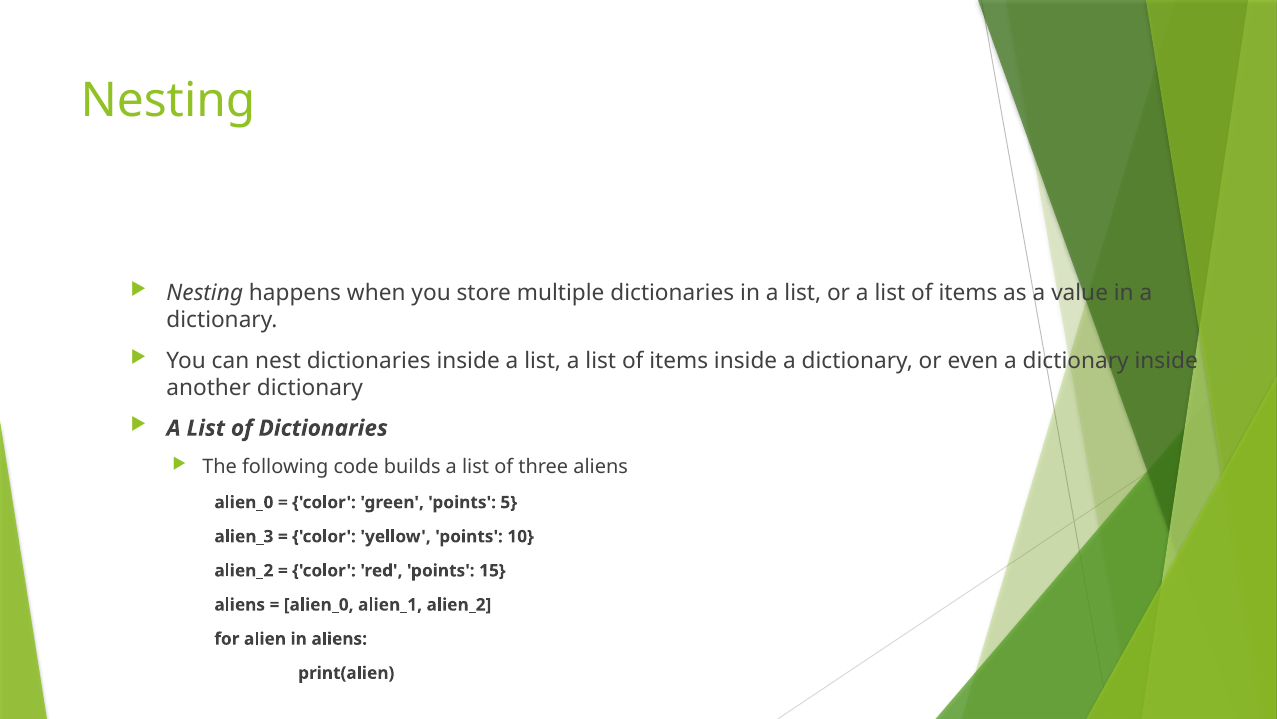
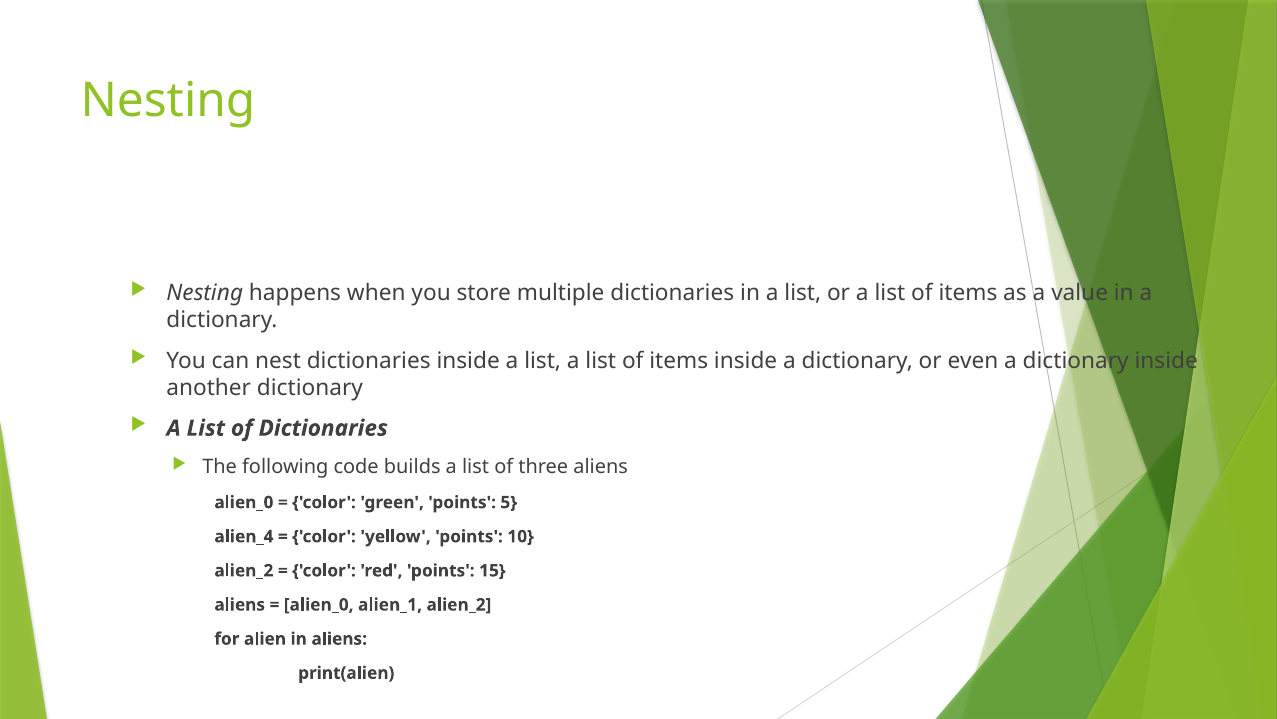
alien_3: alien_3 -> alien_4 (244, 536)
